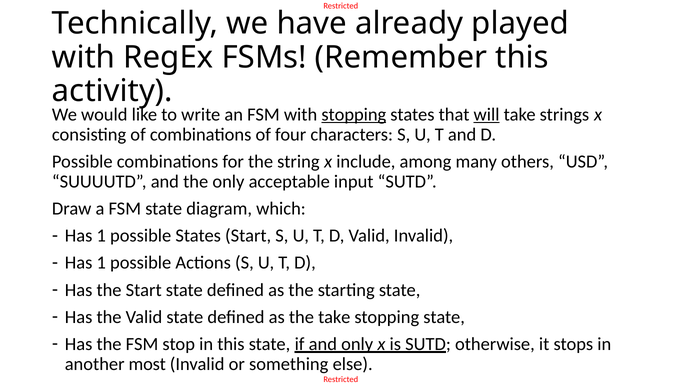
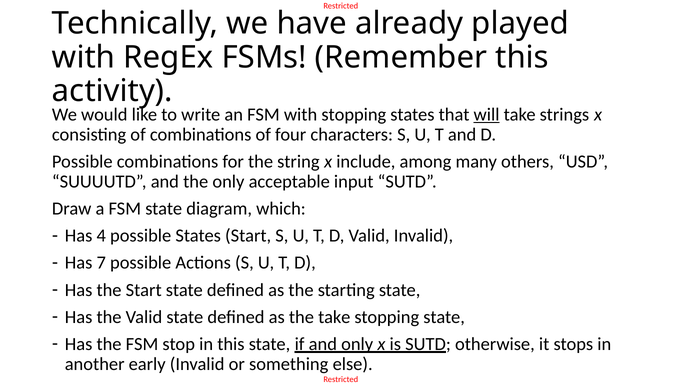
stopping underline: present -> none (354, 115)
1: 1 -> 4 (101, 236)
1: 1 -> 7 (101, 263)
most: most -> early (147, 364)
